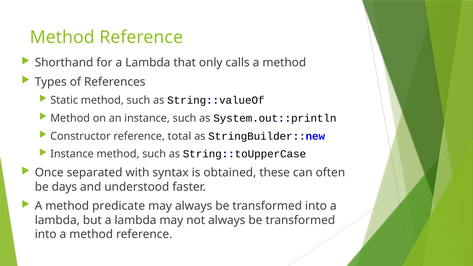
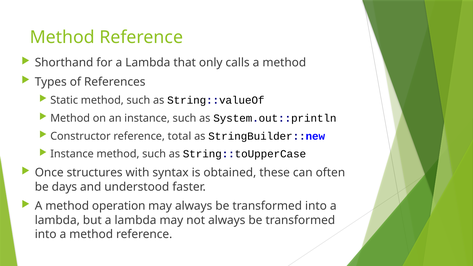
separated: separated -> structures (95, 173)
predicate: predicate -> operation (119, 206)
